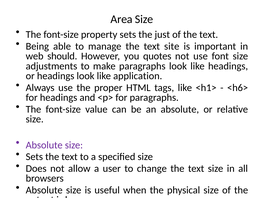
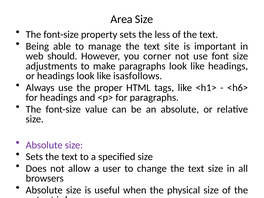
just: just -> less (162, 35)
quotes: quotes -> corner (157, 56)
application: application -> isasfollows (138, 76)
